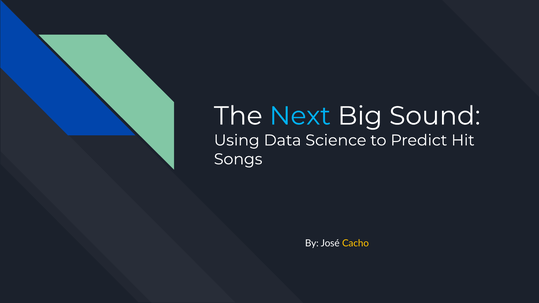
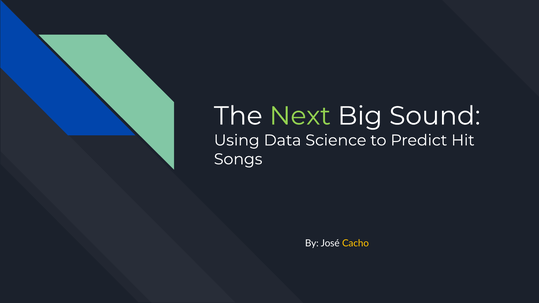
Next colour: light blue -> light green (300, 116)
